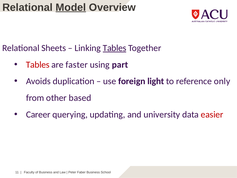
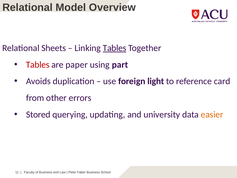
Model underline: present -> none (71, 7)
faster: faster -> paper (77, 65)
only: only -> card (222, 81)
based: based -> errors (80, 98)
Career: Career -> Stored (38, 114)
easier colour: red -> orange (212, 114)
